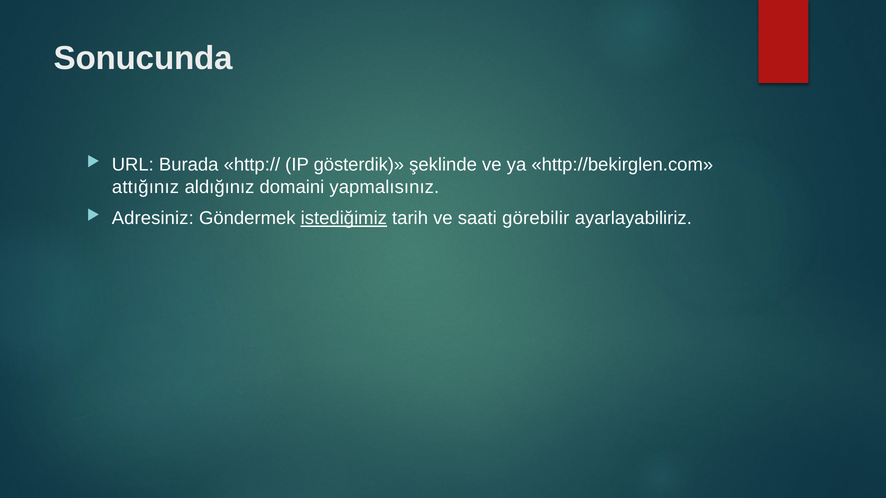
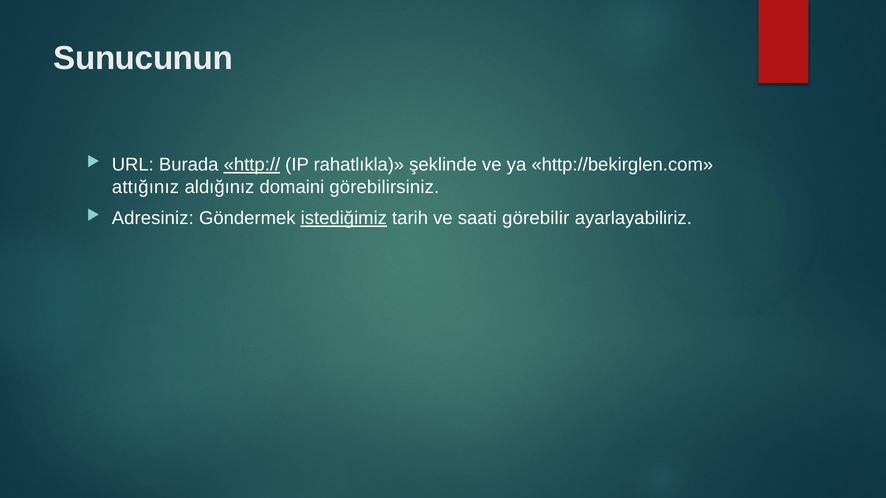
Sonucunda: Sonucunda -> Sunucunun (143, 58)
http:// underline: none -> present (252, 165)
gösterdik: gösterdik -> rahatlıkla (359, 165)
yapmalısınız: yapmalısınız -> görebilirsiniz (384, 187)
